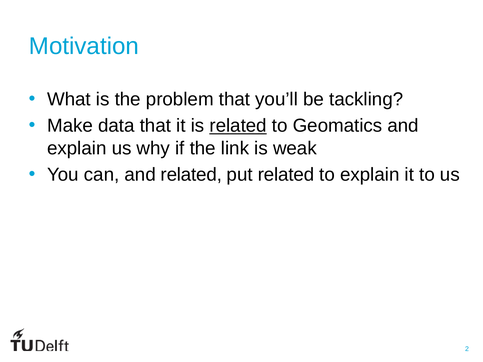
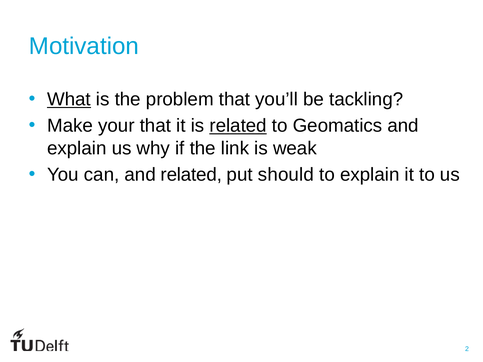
What underline: none -> present (69, 100)
data: data -> your (116, 126)
put related: related -> should (286, 175)
